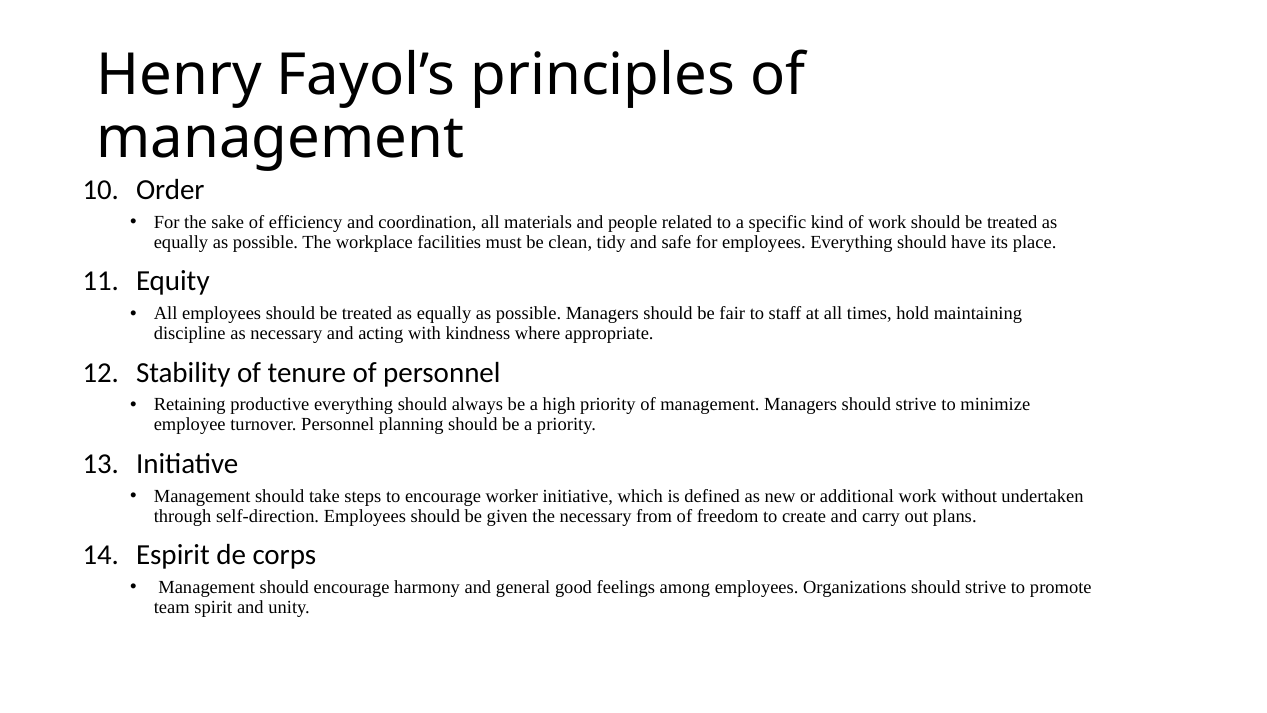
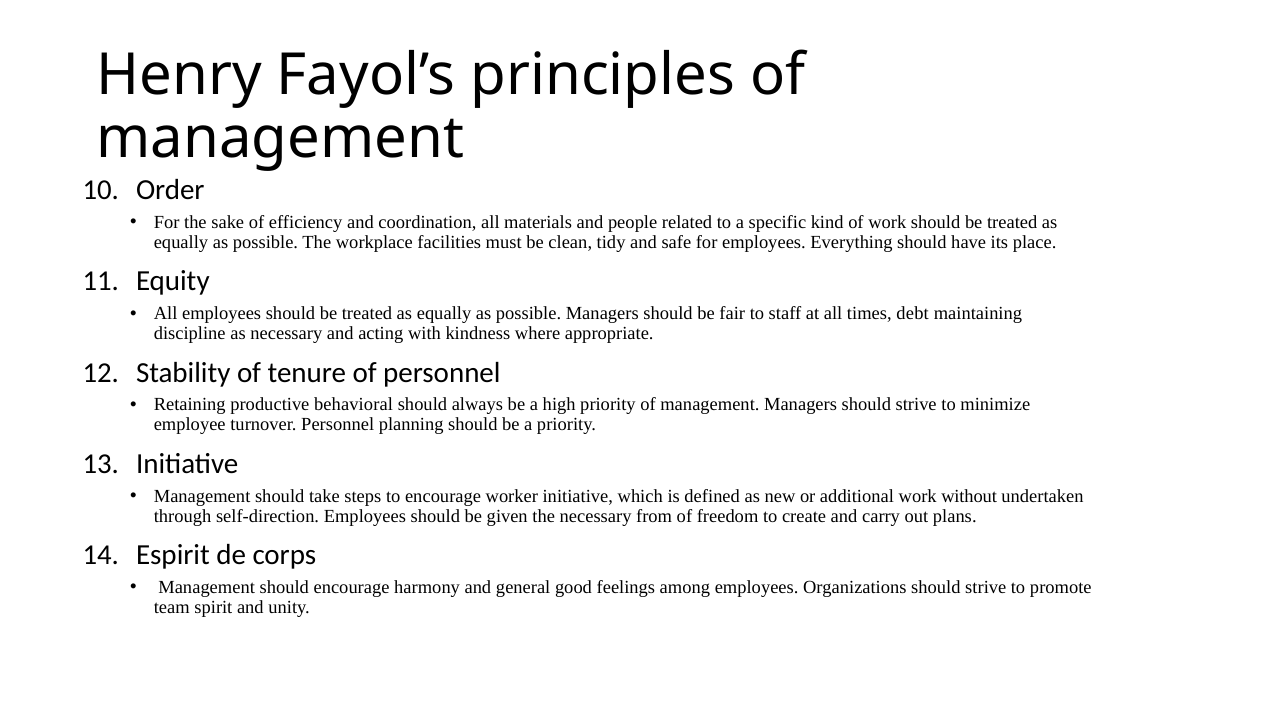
hold: hold -> debt (913, 314)
productive everything: everything -> behavioral (354, 405)
